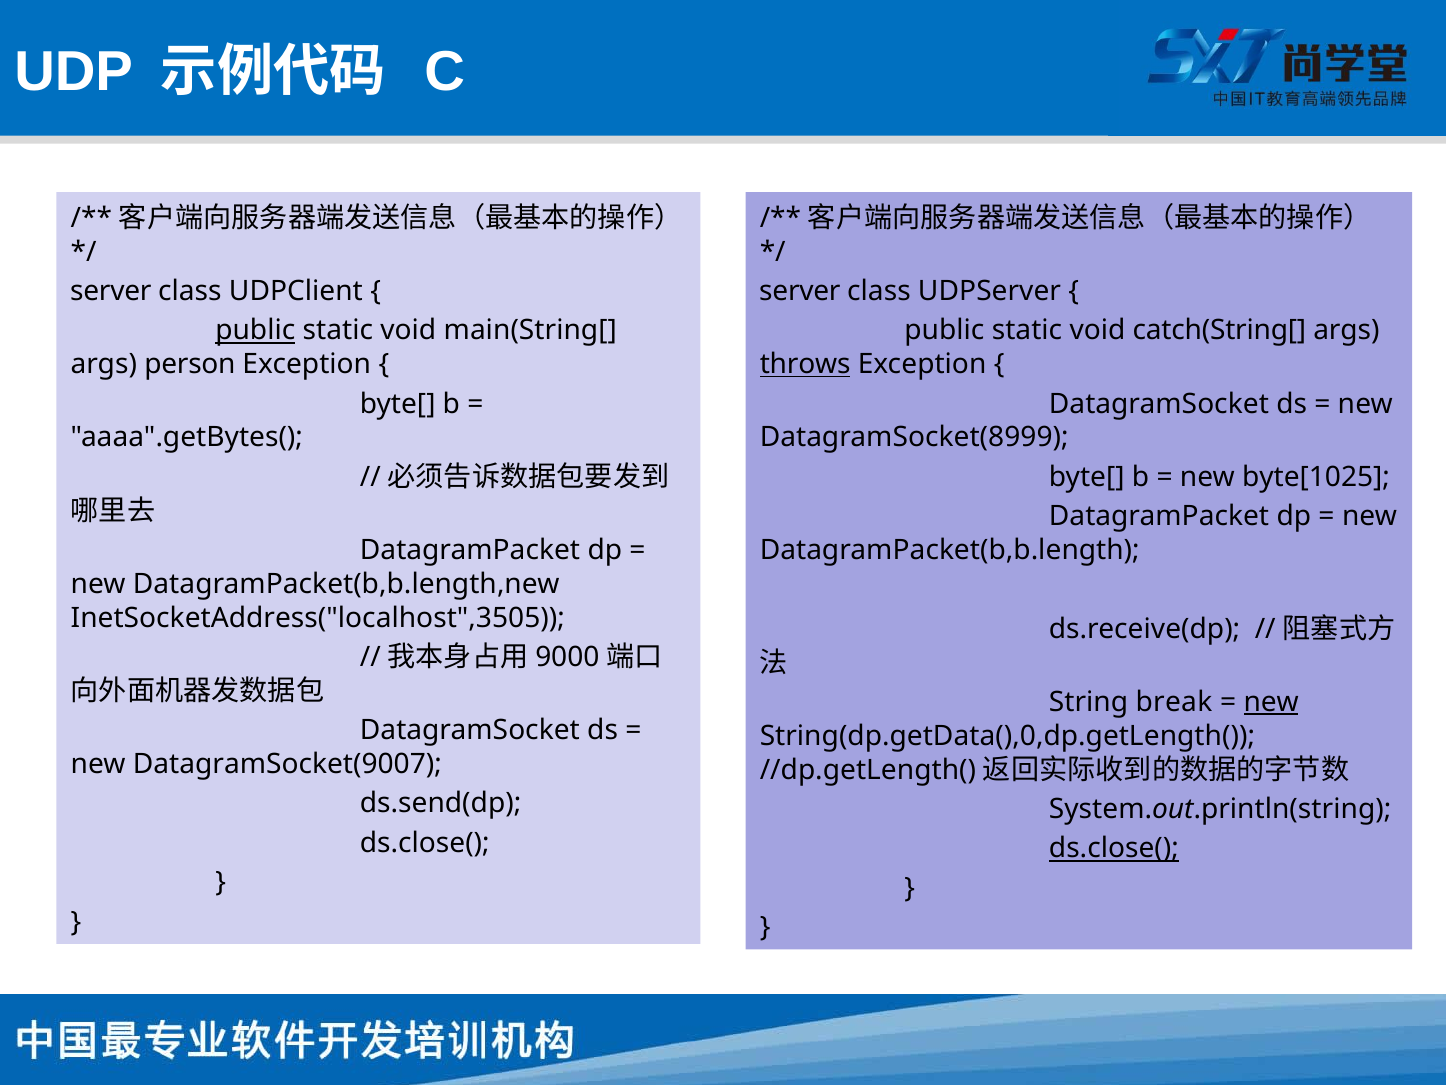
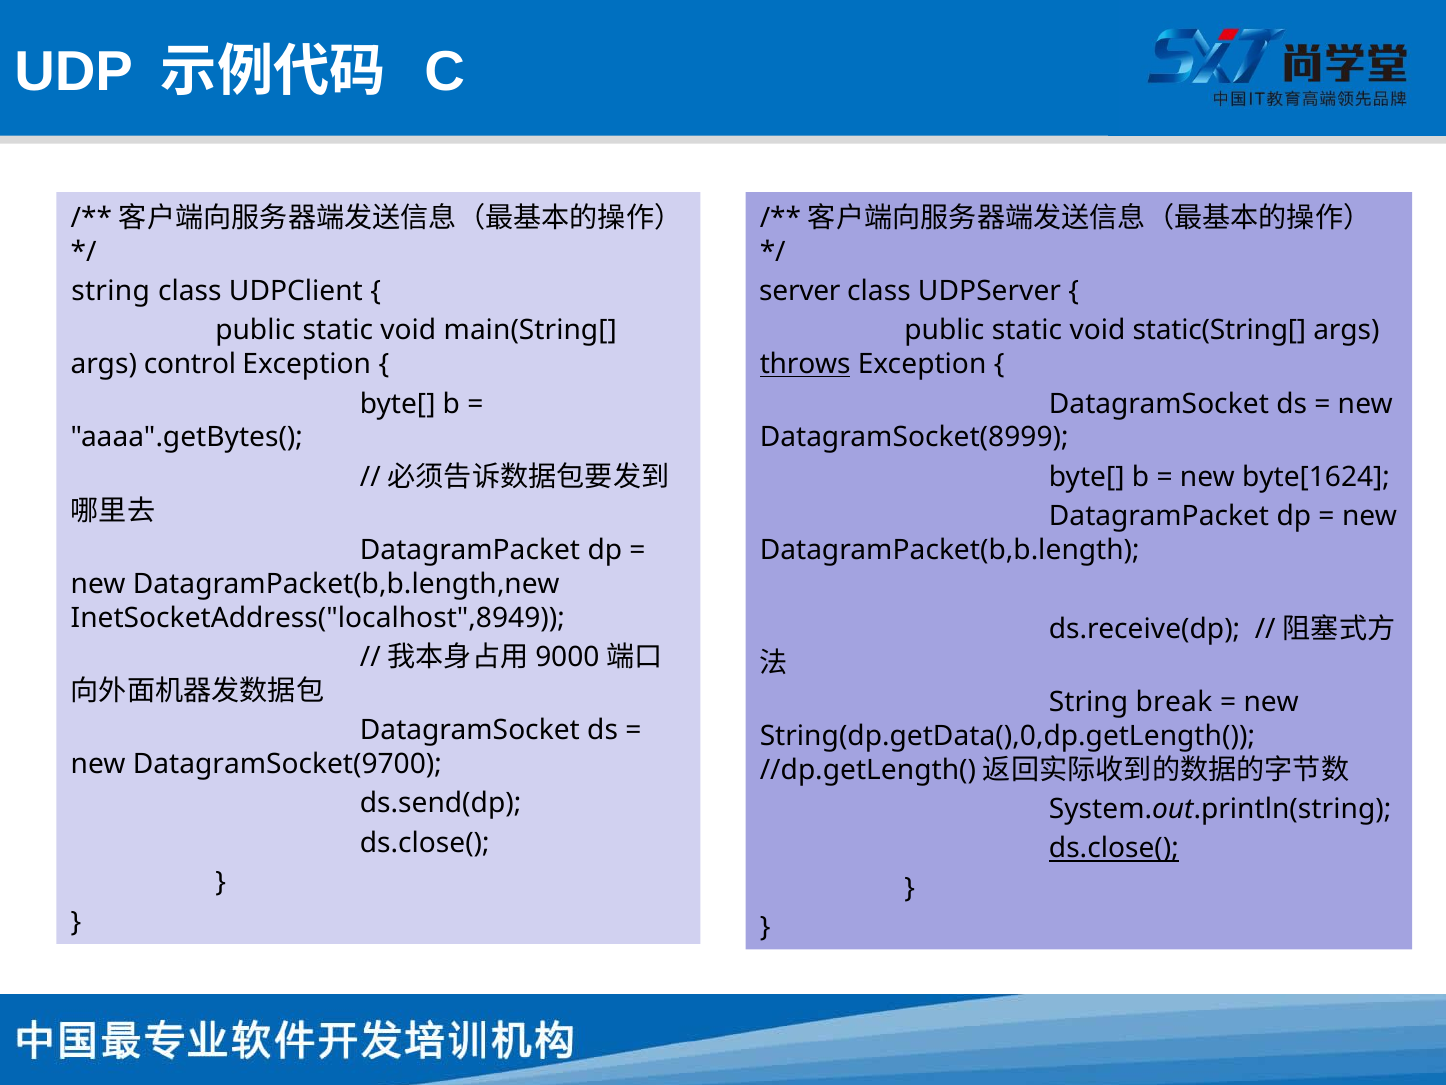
server: server -> string (111, 291)
public underline: present -> none (255, 331)
catch(String[: catch(String[ -> static(String[ (1219, 330)
person: person -> control (190, 364)
byte[1025: byte[1025 -> byte[1624 (1316, 477)
InetSocketAddress("localhost",3505: InetSocketAddress("localhost",3505 -> InetSocketAddress("localhost",8949 (318, 618)
new underline: present -> none (1271, 702)
DatagramSocket(9007: DatagramSocket(9007 -> DatagramSocket(9700 (287, 764)
